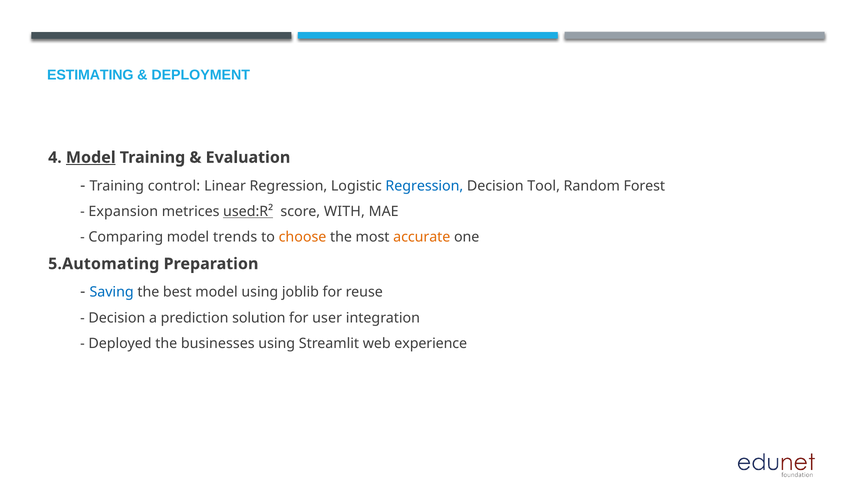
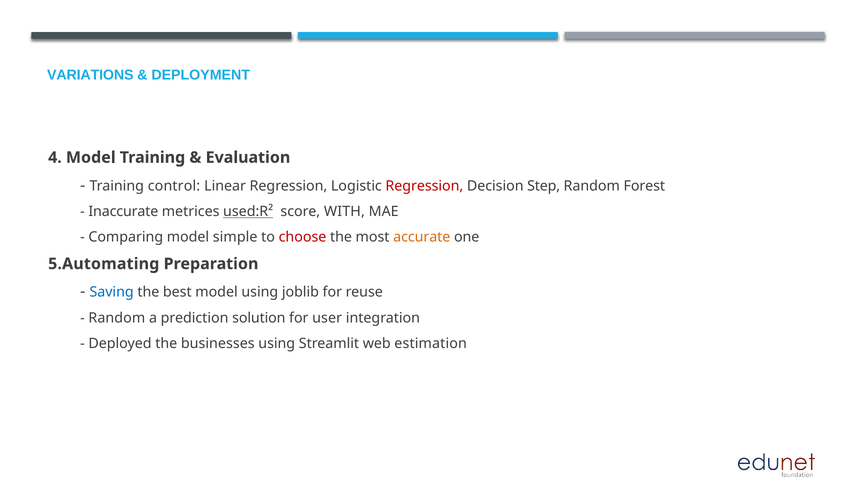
ESTIMATING: ESTIMATING -> VARIATIONS (90, 75)
Model underline: present -> none (91, 157)
Regression colour: blue -> red (424, 186)
Tool: Tool -> Step (544, 186)
Expansion: Expansion -> Inaccurate (123, 211)
trends: trends -> simple (235, 237)
choose colour: orange -> red (303, 237)
Decision: Decision -> Random (117, 318)
experience: experience -> estimation (431, 343)
